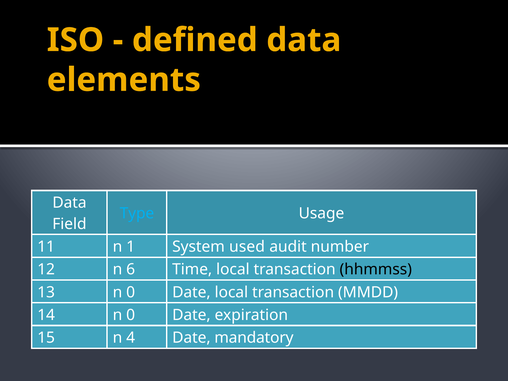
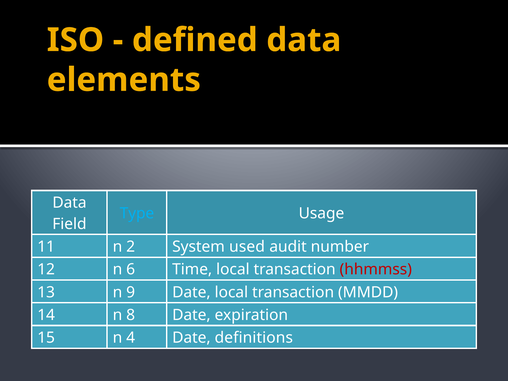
1: 1 -> 2 (131, 247)
hhmmss colour: black -> red (376, 269)
13 n 0: 0 -> 9 (131, 292)
14 n 0: 0 -> 8 (131, 315)
mandatory: mandatory -> definitions (254, 338)
